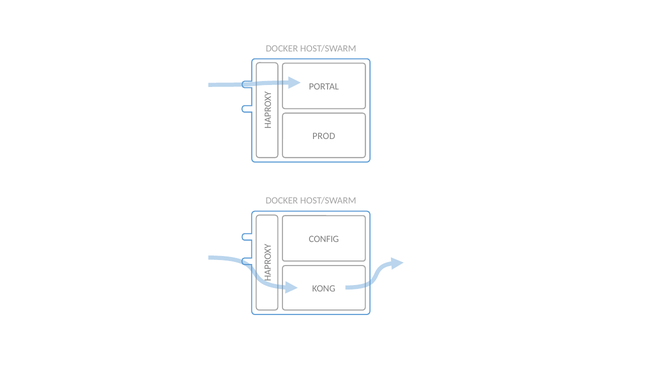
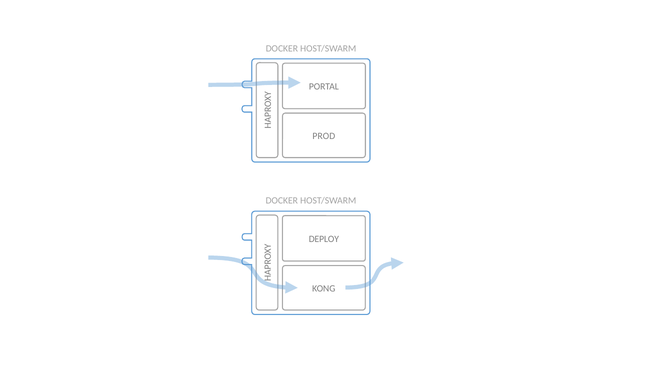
CONFIG: CONFIG -> DEPLOY (324, 239)
